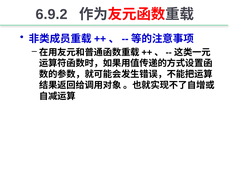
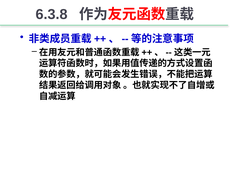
6.9.2: 6.9.2 -> 6.3.8 (52, 14)
